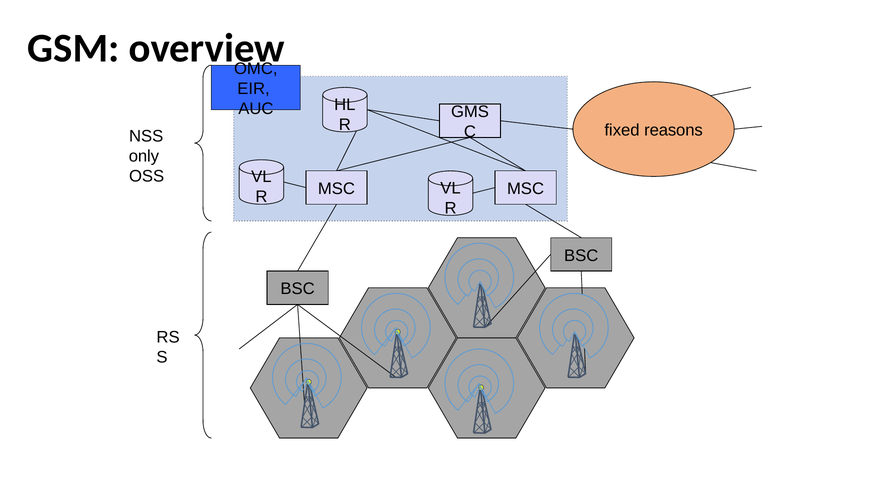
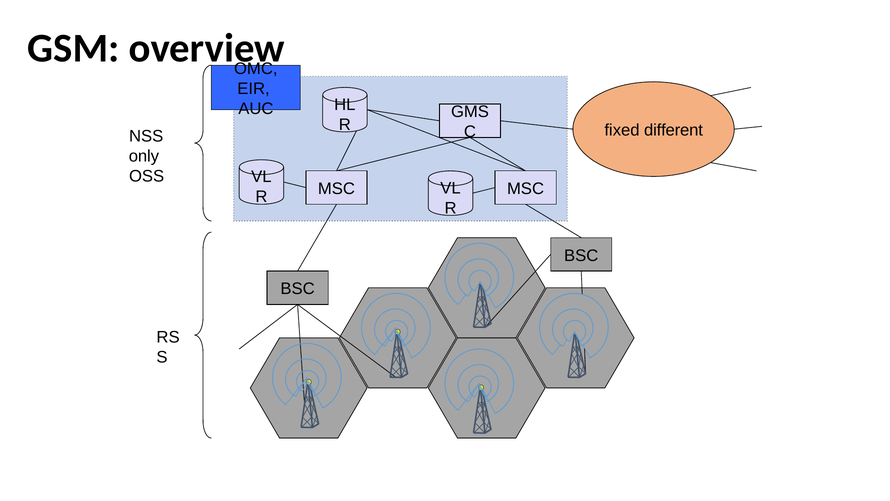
reasons: reasons -> different (673, 130)
